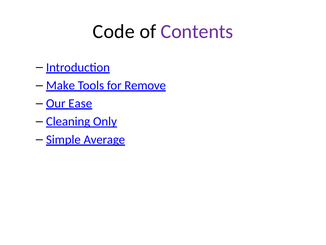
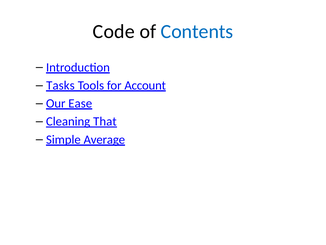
Contents colour: purple -> blue (197, 32)
Make: Make -> Tasks (60, 85)
Remove: Remove -> Account (145, 85)
Only: Only -> That (105, 121)
